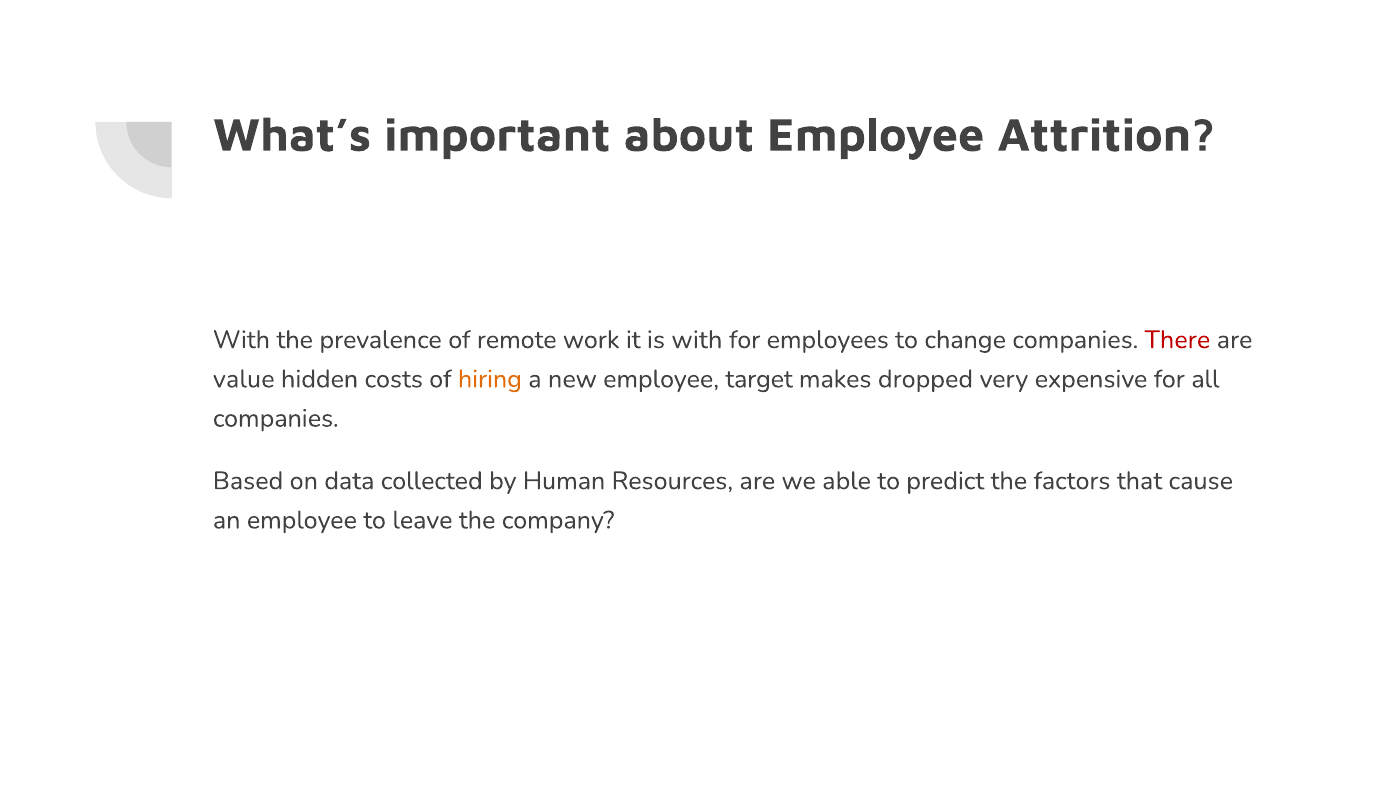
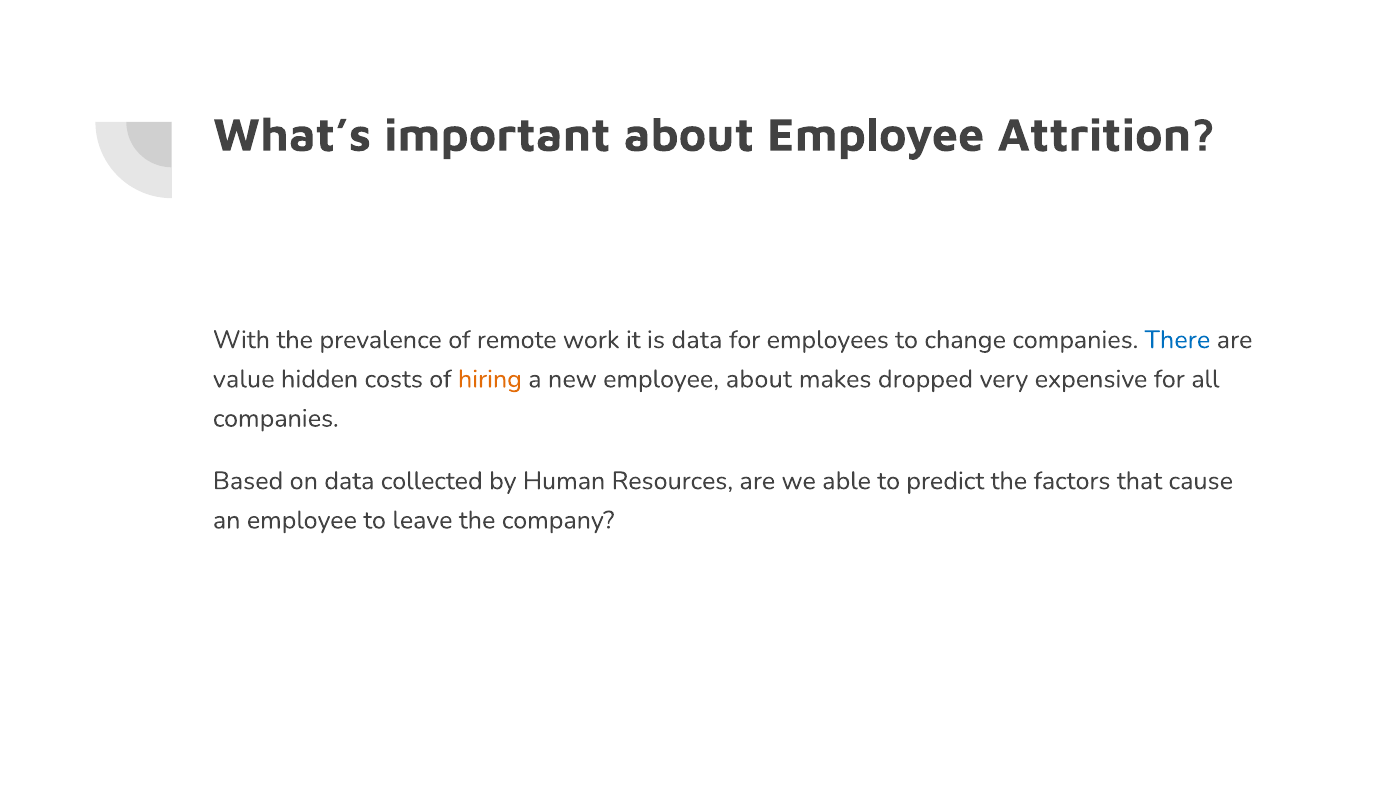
is with: with -> data (697, 340)
There colour: red -> blue (1177, 340)
employee target: target -> about (759, 379)
